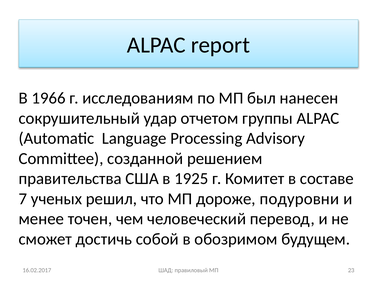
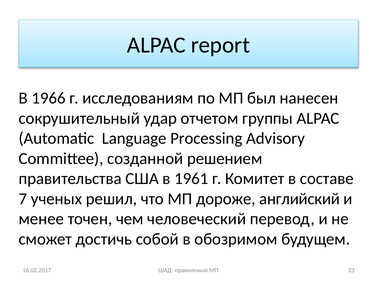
1925: 1925 -> 1961 (191, 179)
подуровни: подуровни -> английский (300, 199)
